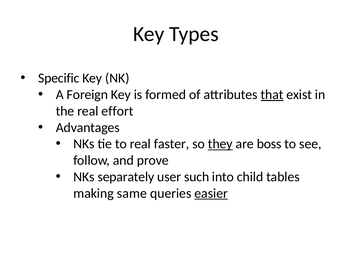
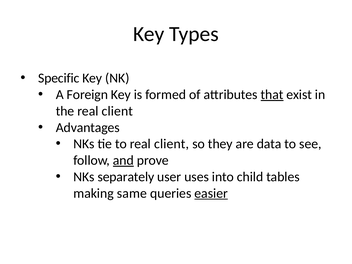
the real effort: effort -> client (117, 111)
to real faster: faster -> client (172, 144)
they underline: present -> none (220, 144)
boss: boss -> data (269, 144)
and underline: none -> present (123, 160)
such: such -> uses (197, 177)
